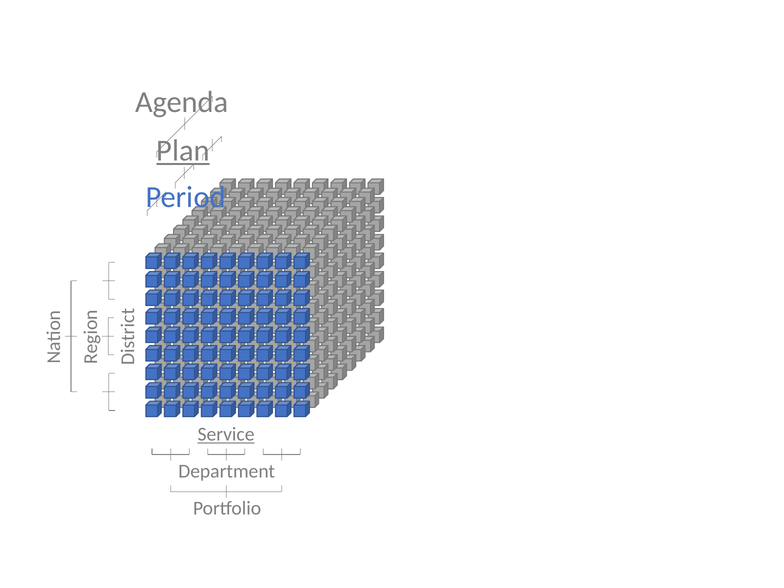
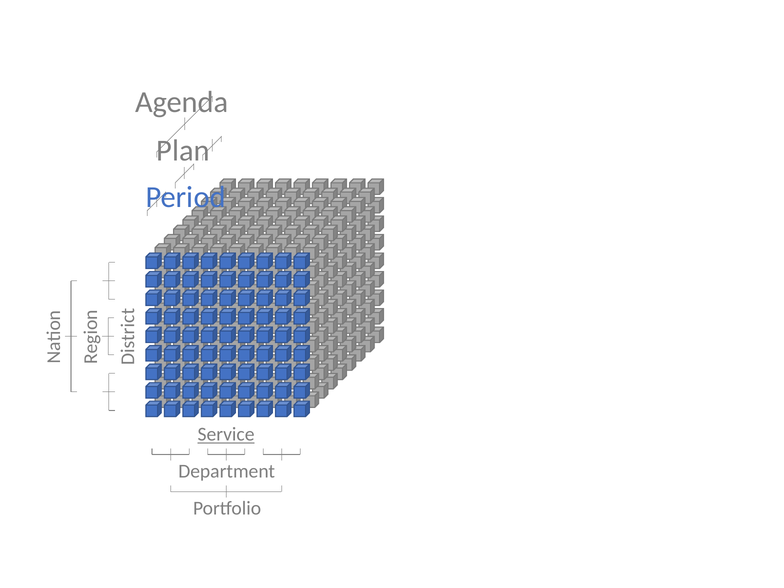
Plan underline: present -> none (183, 151)
